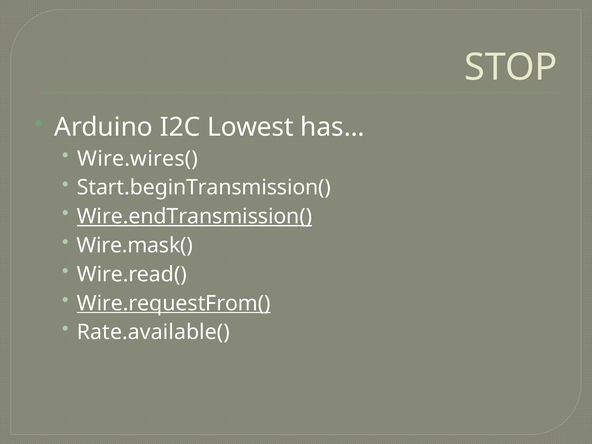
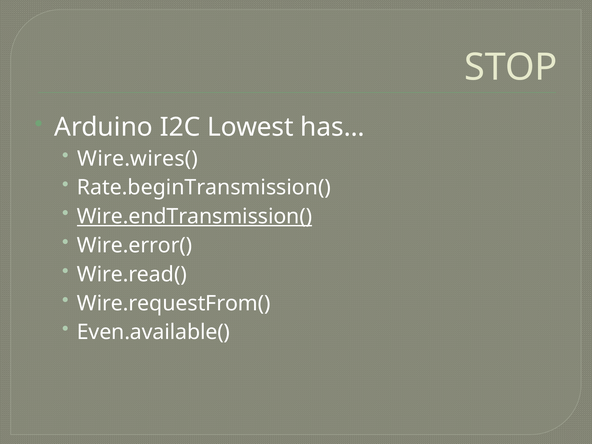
Start.beginTransmission(: Start.beginTransmission( -> Rate.beginTransmission( (204, 188)
Wire.mask(: Wire.mask( -> Wire.error( (135, 245)
Wire.requestFrom( underline: present -> none (174, 303)
Rate.available(: Rate.available( -> Even.available( (153, 332)
